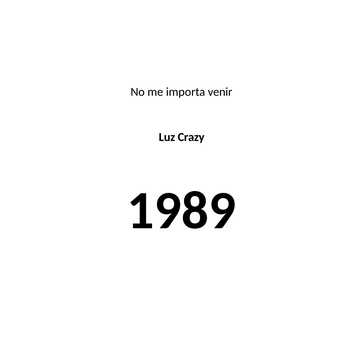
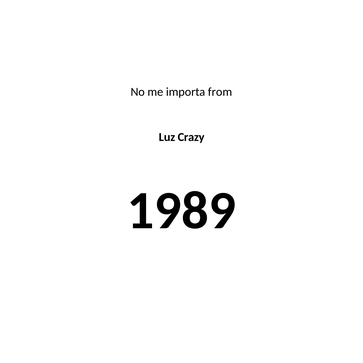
venir: venir -> from (220, 92)
